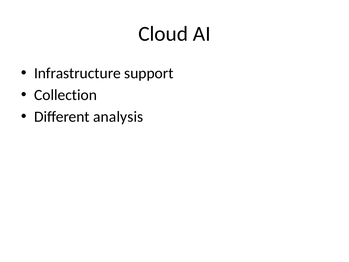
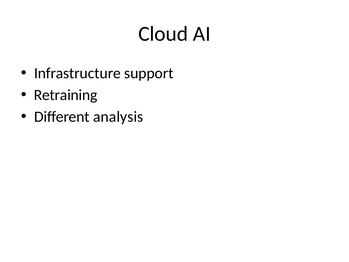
Collection: Collection -> Retraining (66, 95)
